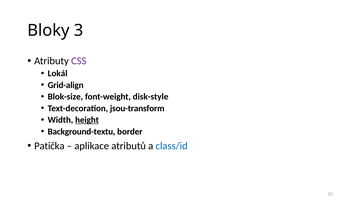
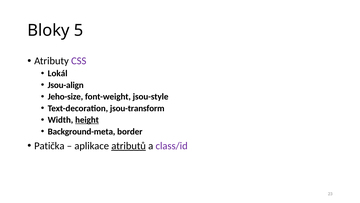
3: 3 -> 5 (79, 30)
Grid-align: Grid-align -> Jsou-align (66, 85)
Blok-size: Blok-size -> Jeho-size (65, 96)
disk-style: disk-style -> jsou-style (151, 96)
Background-textu: Background-textu -> Background-meta (81, 131)
atributů underline: none -> present (129, 145)
class/id colour: blue -> purple (172, 145)
